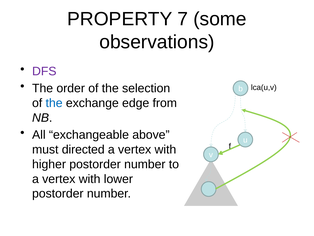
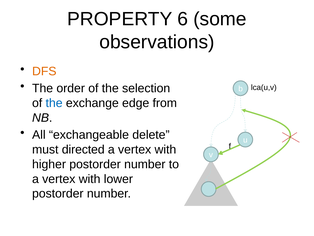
7: 7 -> 6 (183, 19)
DFS colour: purple -> orange (44, 71)
above: above -> delete (151, 135)
